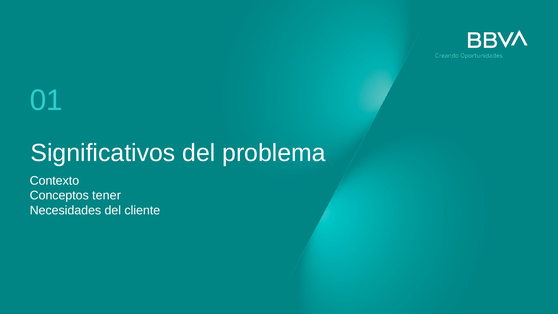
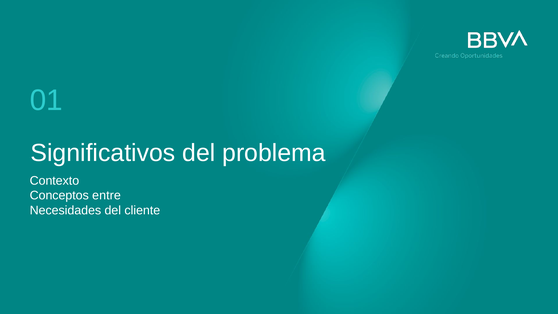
tener: tener -> entre (107, 195)
